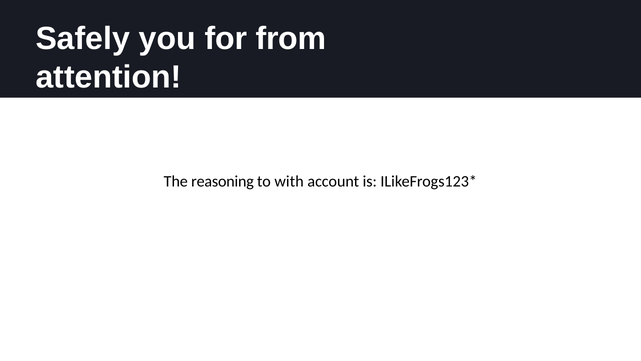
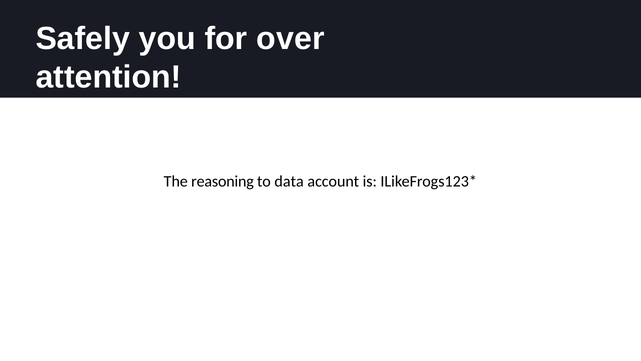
from: from -> over (291, 39)
with: with -> data (289, 181)
